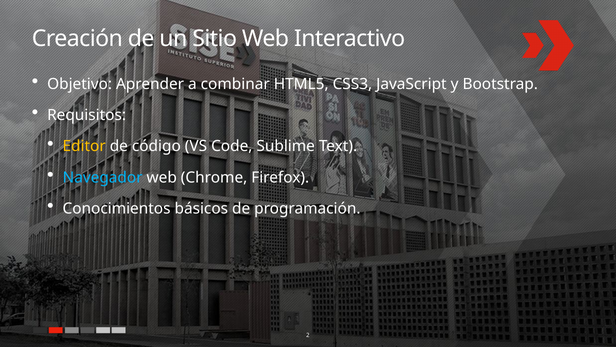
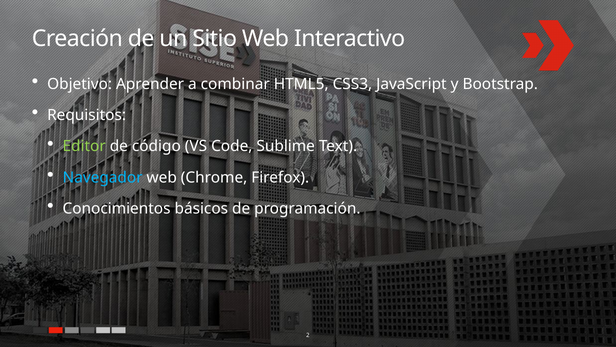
Editor colour: yellow -> light green (84, 146)
